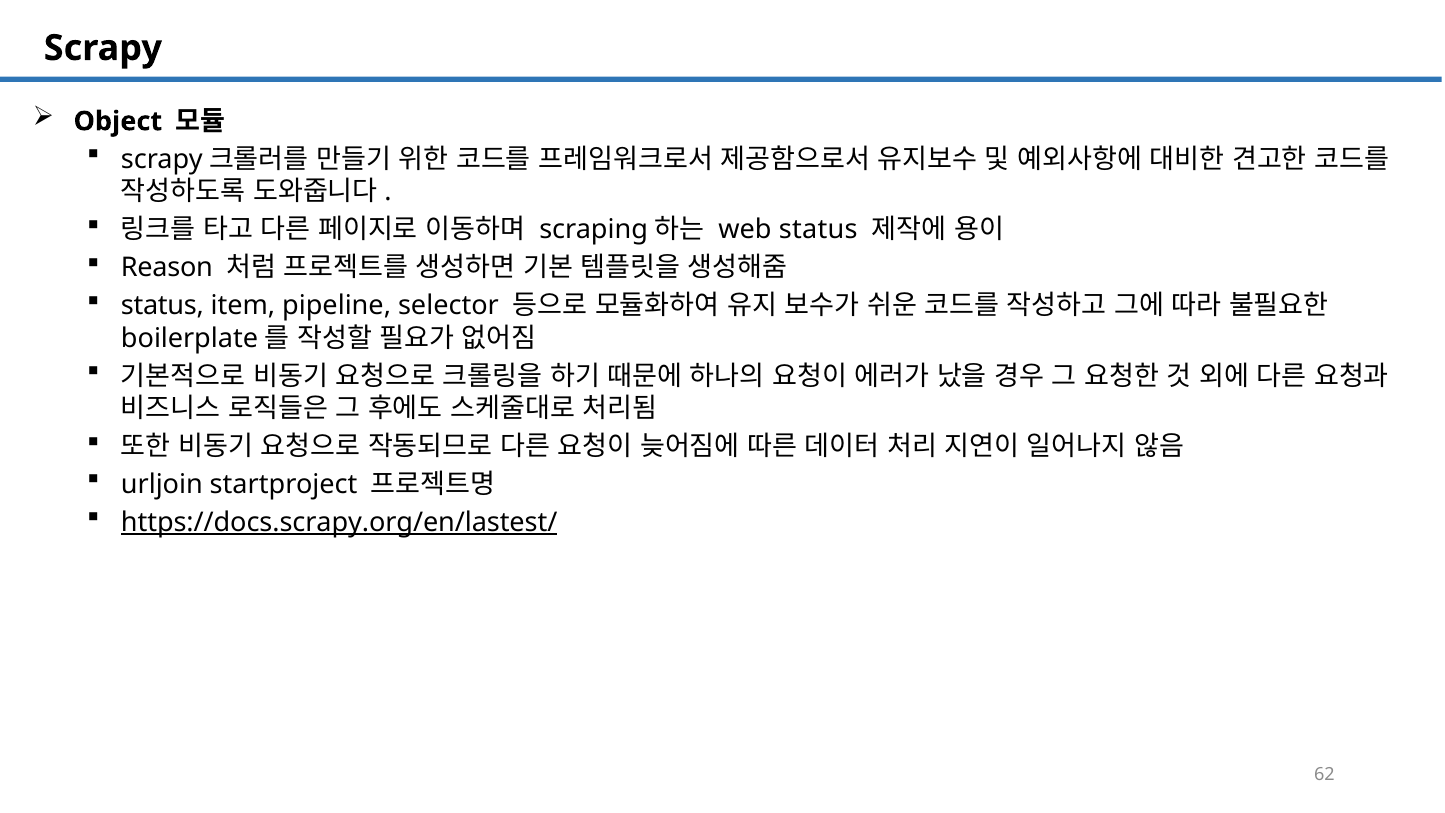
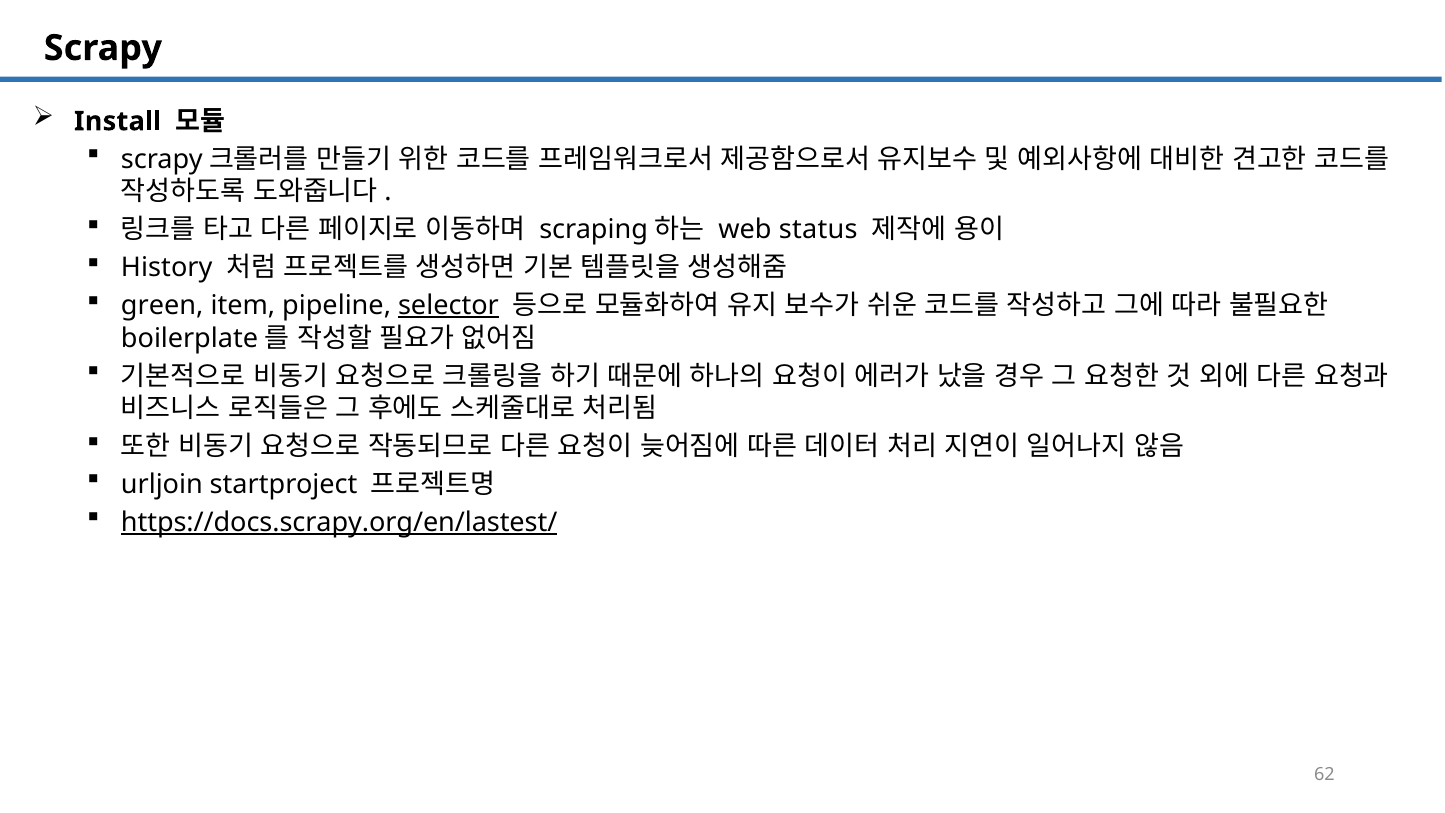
Object: Object -> Install (118, 121)
Reason: Reason -> History (167, 268)
status: status -> green (162, 306)
selector underline: none -> present (448, 306)
